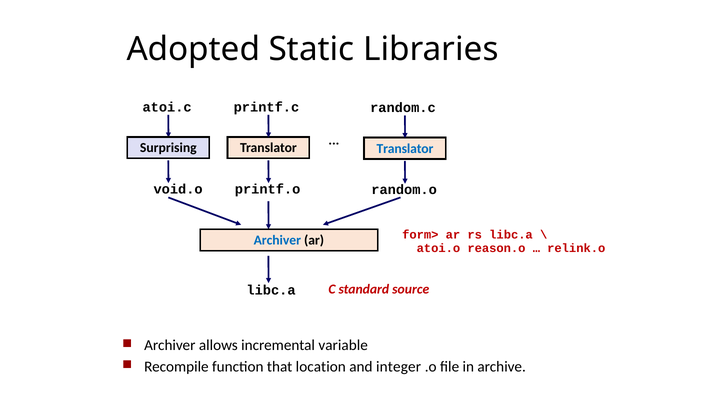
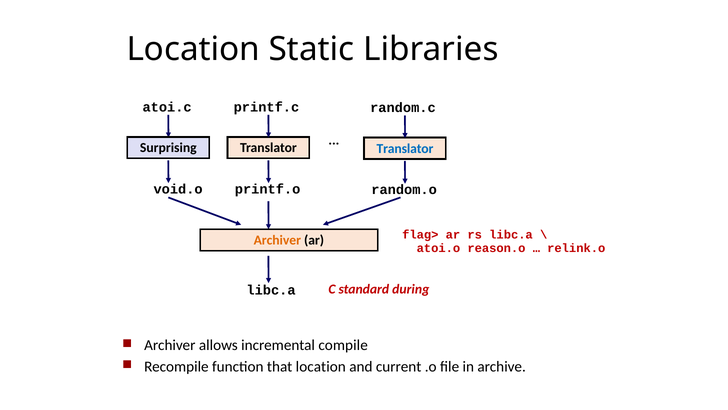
Adopted: Adopted -> Location (193, 49)
form>: form> -> flag> (420, 234)
Archiver colour: blue -> orange (277, 240)
source: source -> during (411, 289)
variable: variable -> compile (343, 345)
integer: integer -> current (399, 366)
